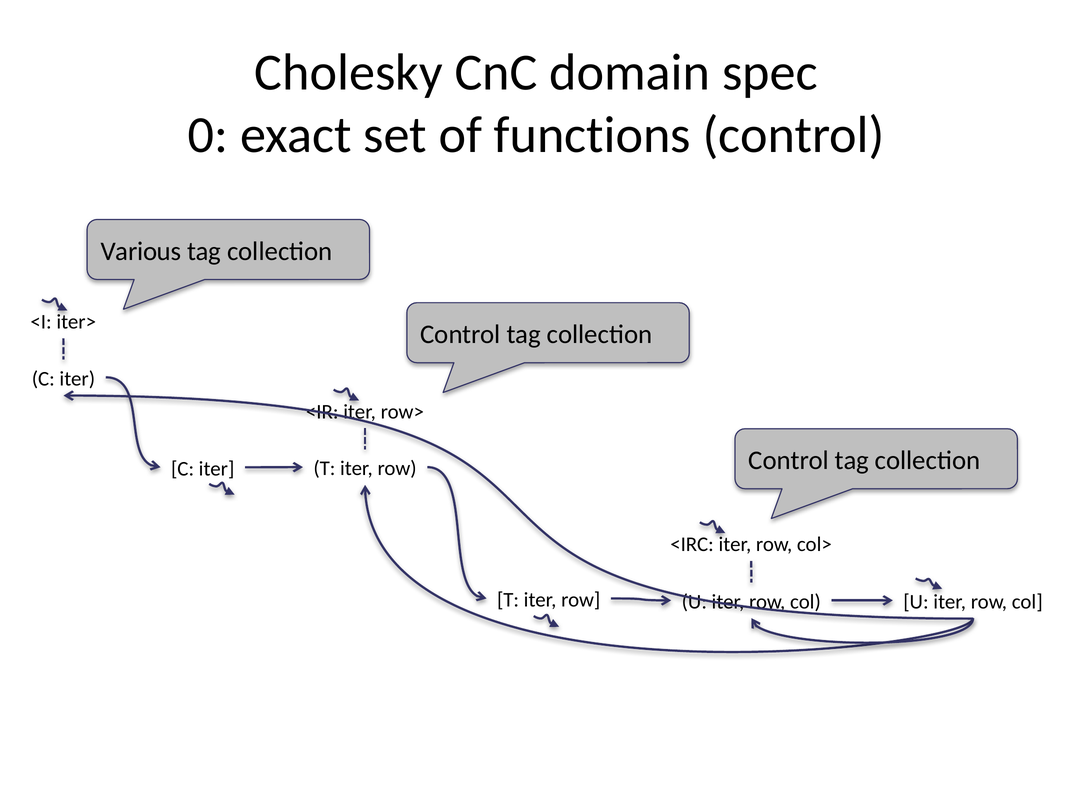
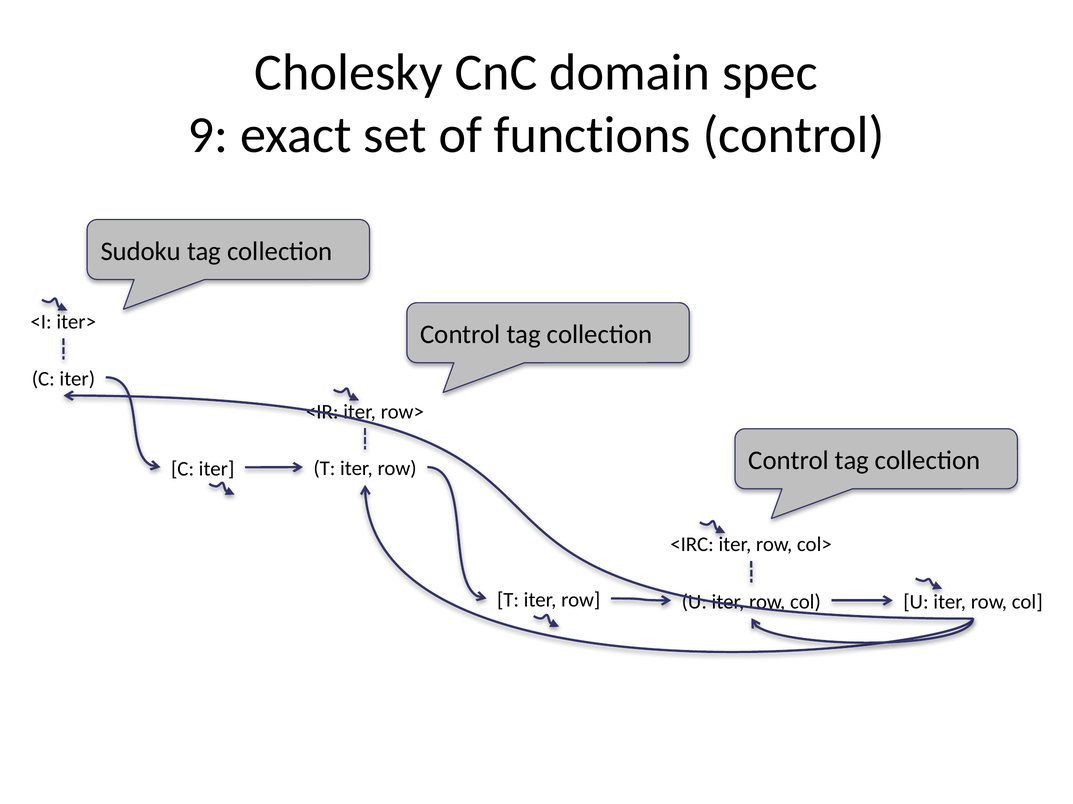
0: 0 -> 9 (208, 135)
Various: Various -> Sudoku (141, 252)
